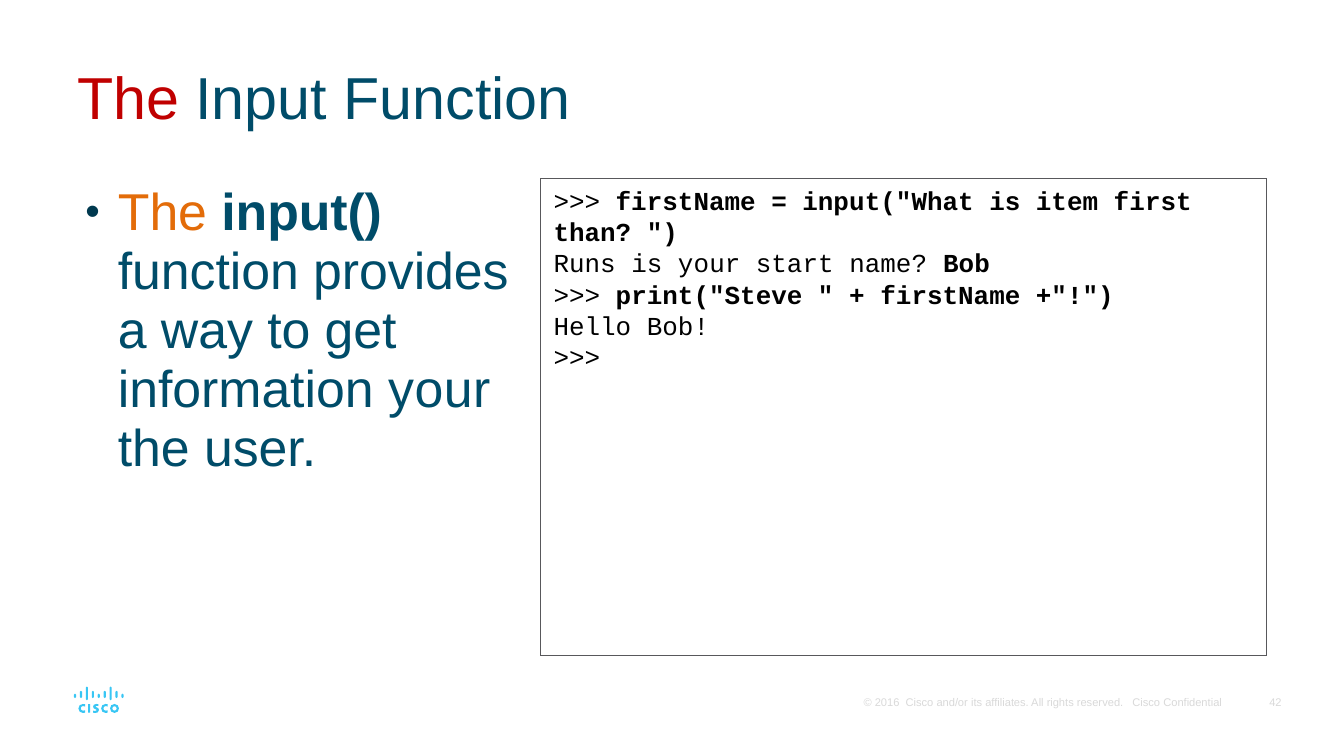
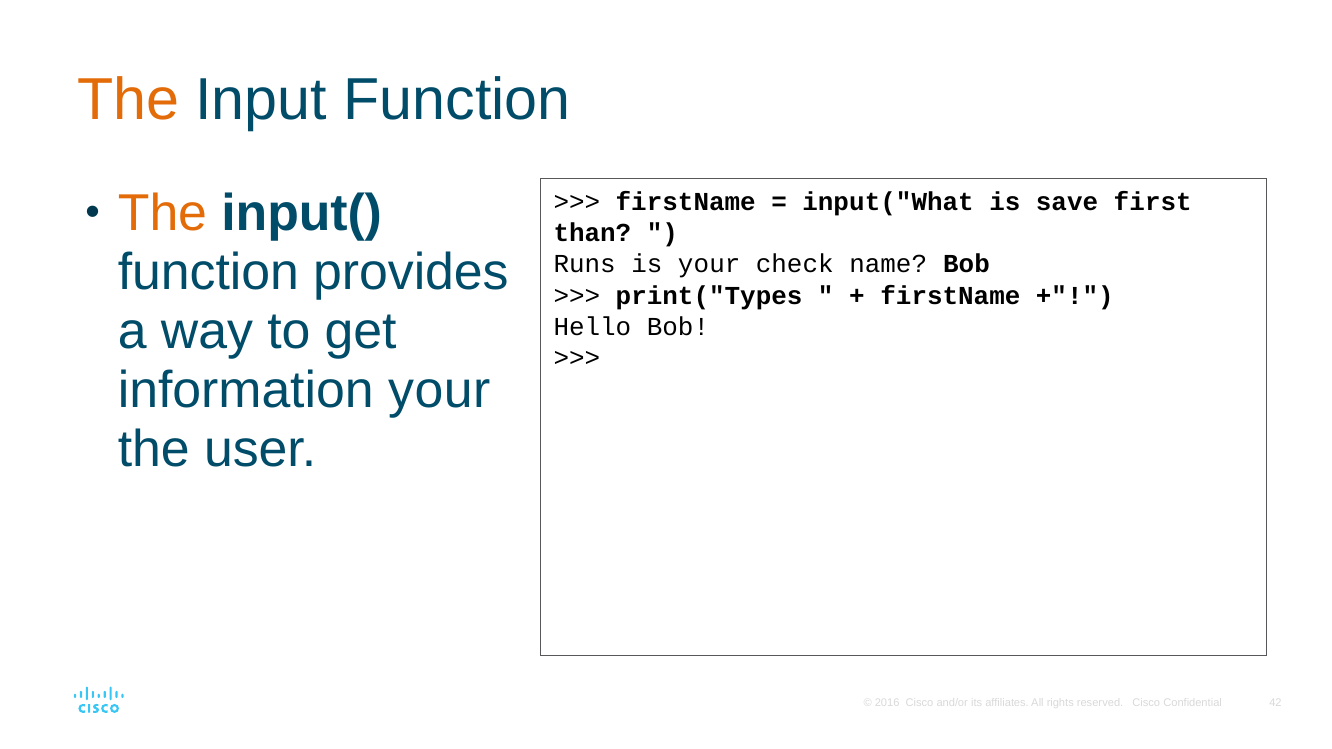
The colour: red -> orange (128, 100)
item: item -> save (1067, 202)
start: start -> check (795, 264)
print("Steve: print("Steve -> print("Types (709, 296)
